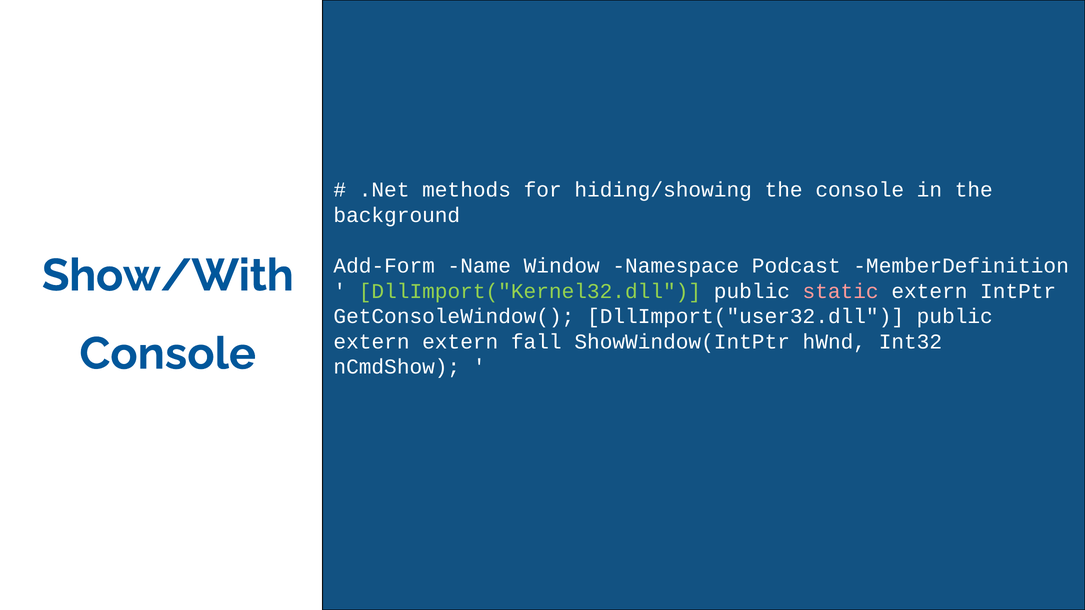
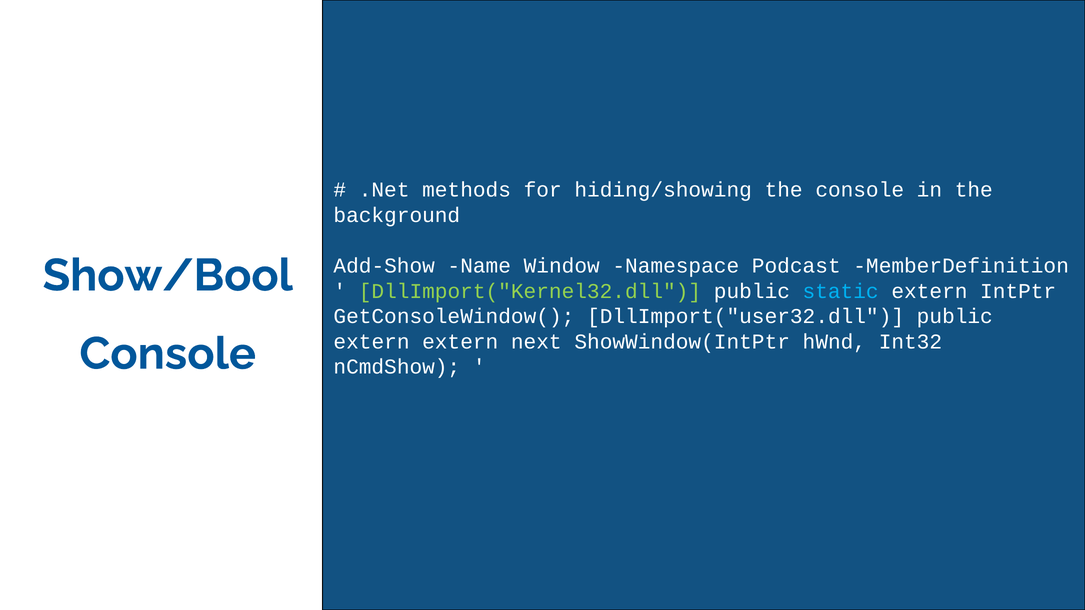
Show/With: Show/With -> Show/Bool (168, 276)
Add-Form: Add-Form -> Add-Show (384, 266)
static colour: pink -> light blue (841, 291)
fall: fall -> next (536, 342)
